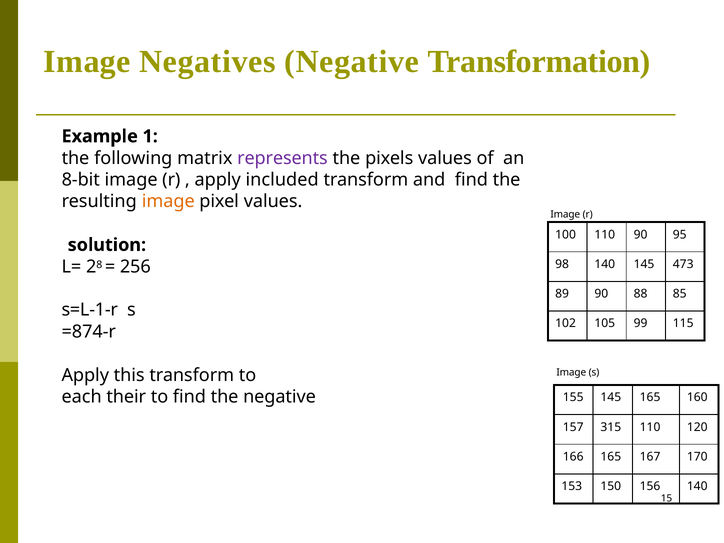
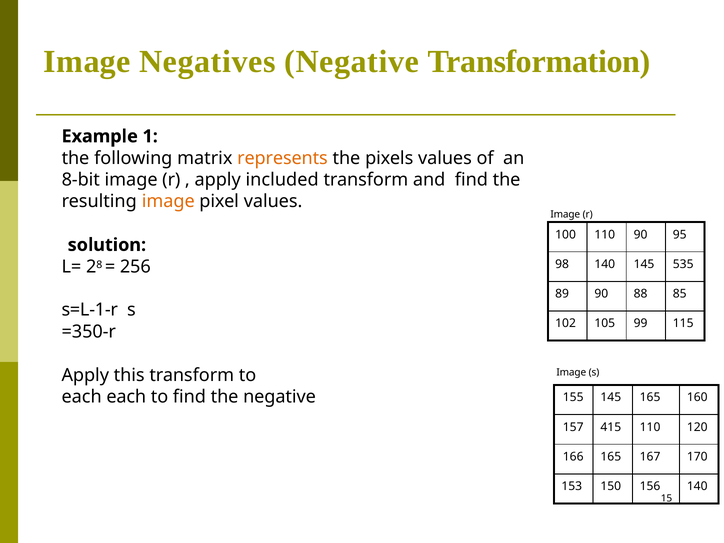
represents colour: purple -> orange (282, 158)
473: 473 -> 535 (683, 264)
=874-r: =874-r -> =350-r (89, 332)
each their: their -> each (126, 397)
315: 315 -> 415 (611, 427)
